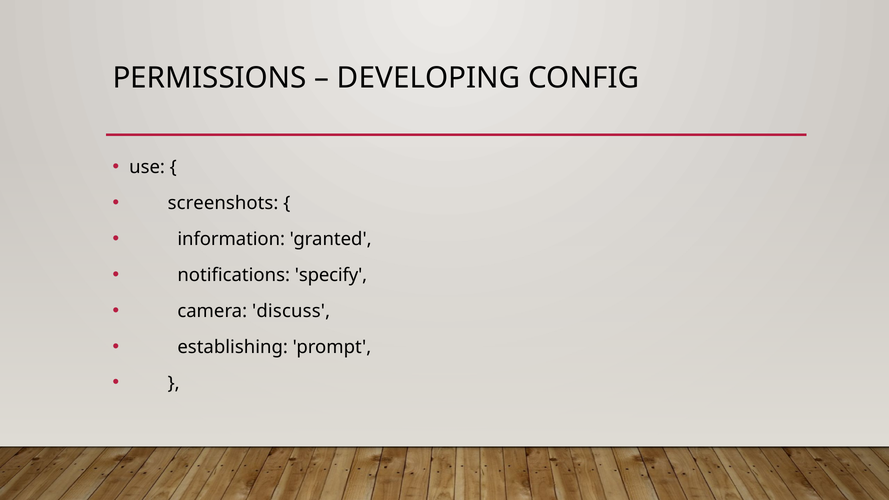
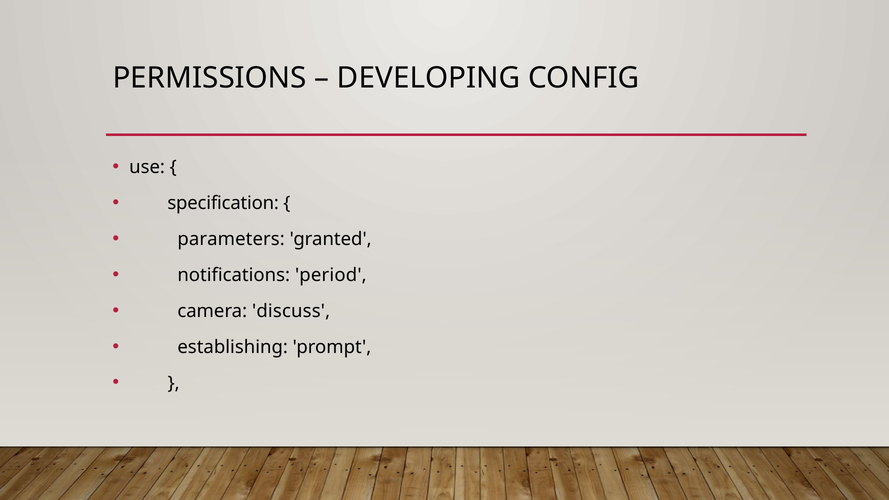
screenshots: screenshots -> specification (223, 203)
information: information -> parameters (231, 239)
specify: specify -> period (331, 275)
